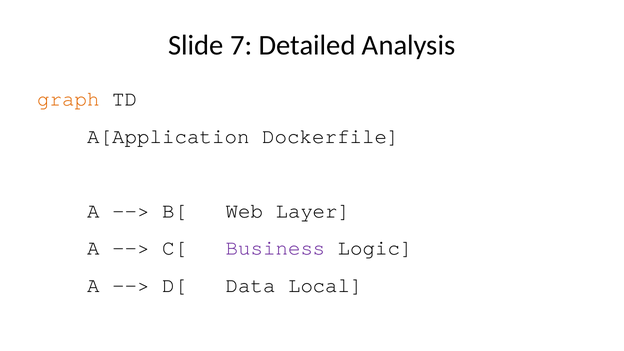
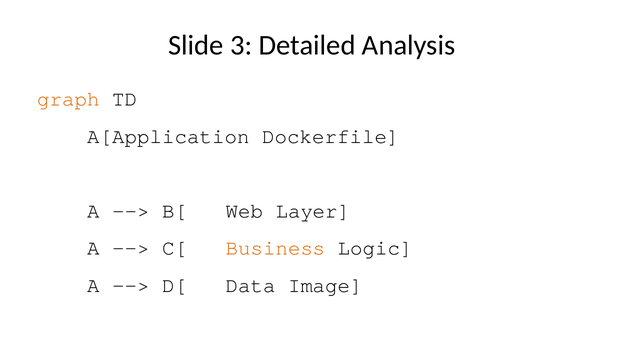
7: 7 -> 3 (241, 45)
Business colour: purple -> orange (276, 248)
Local: Local -> Image (325, 285)
